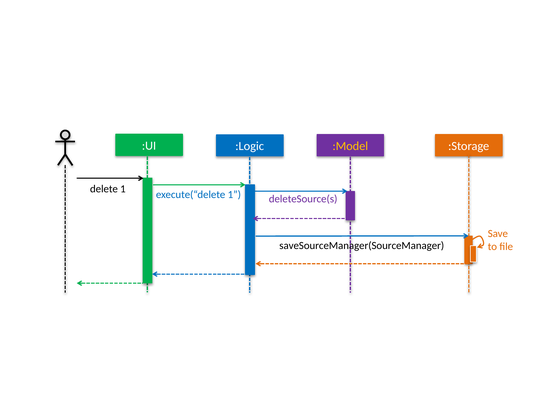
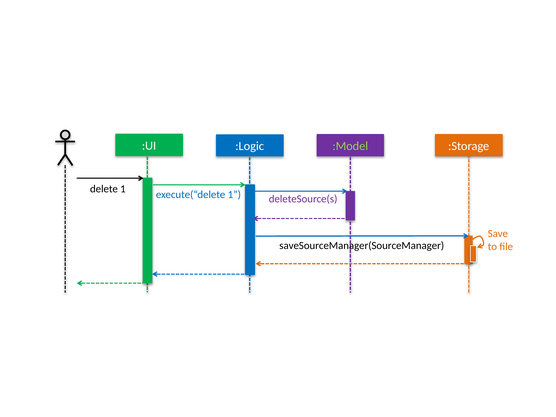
:Model colour: yellow -> light green (350, 146)
